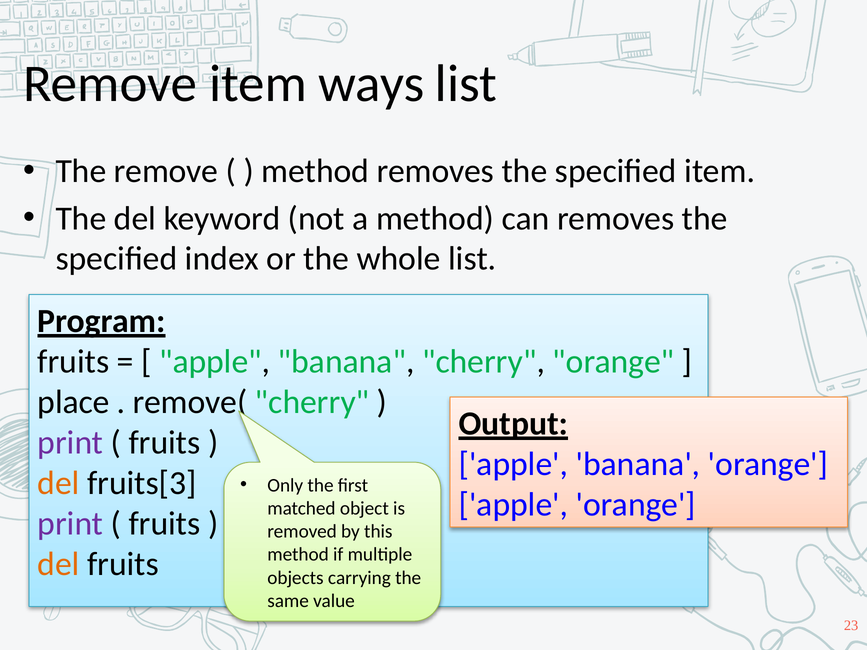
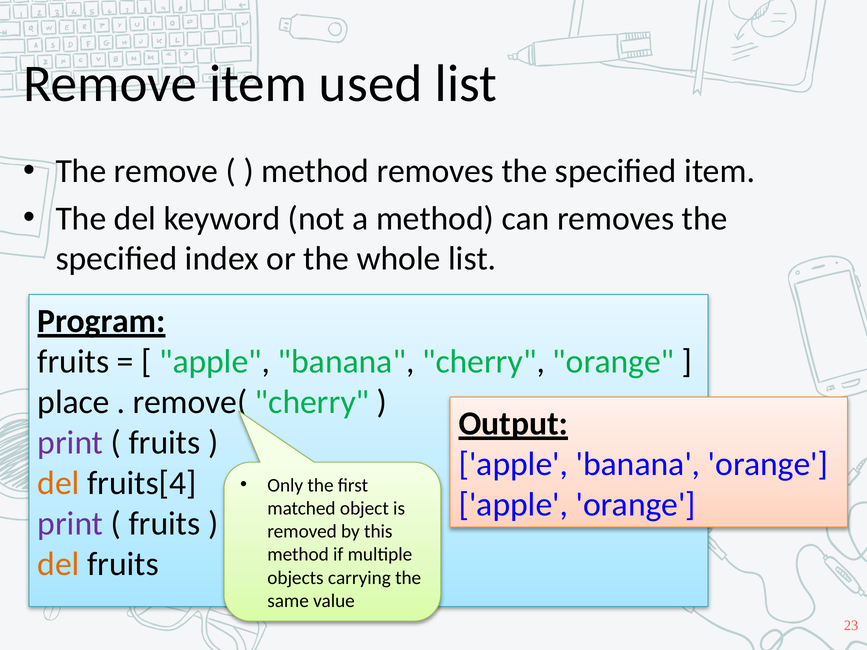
ways: ways -> used (371, 84)
fruits[3: fruits[3 -> fruits[4 (142, 483)
